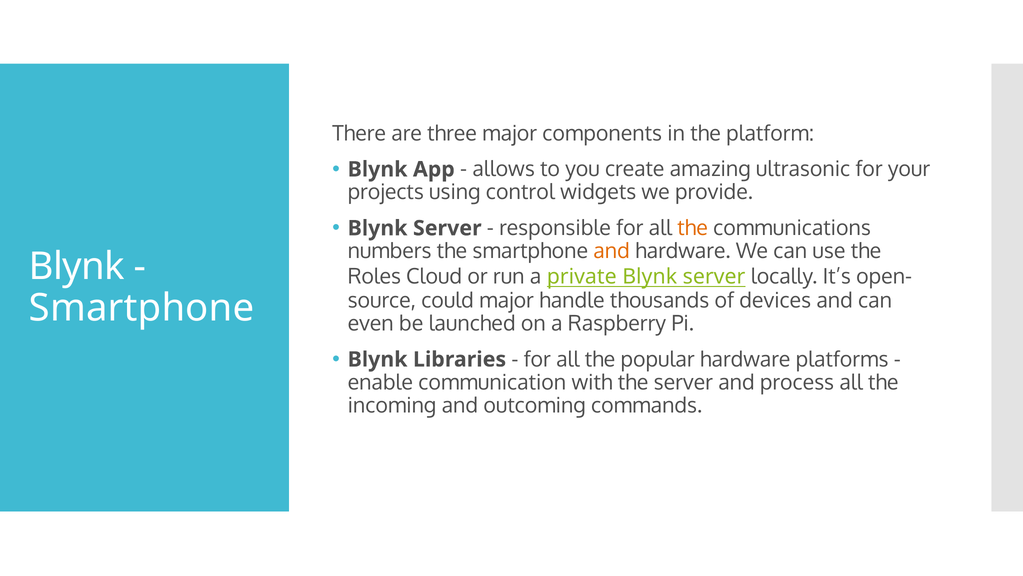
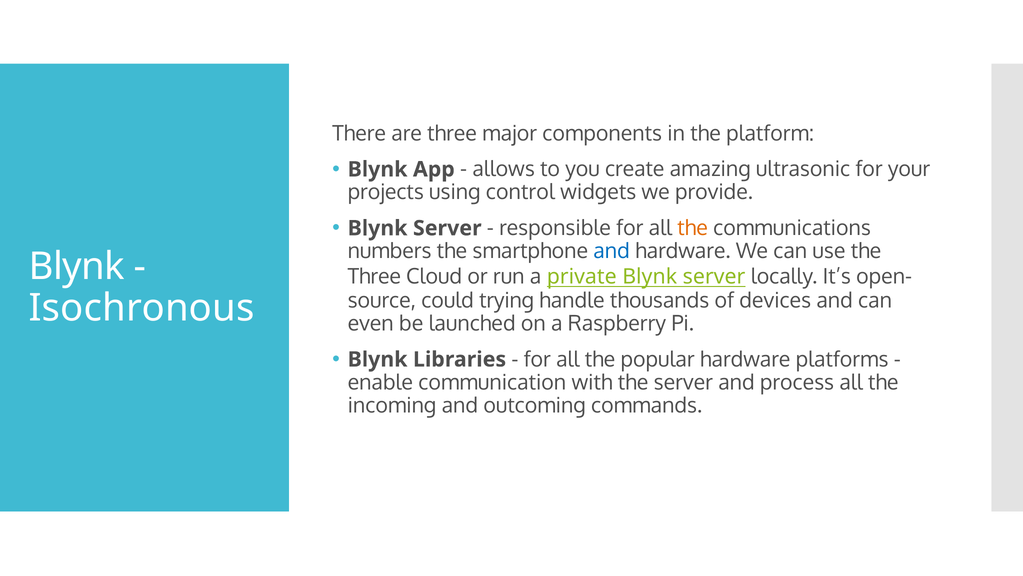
and colour: orange -> blue (612, 251)
Roles: Roles -> Three (374, 277)
could major: major -> trying (507, 300)
Smartphone: Smartphone -> Isochronous (142, 308)
